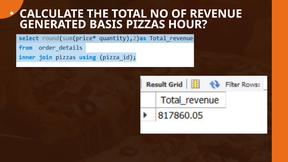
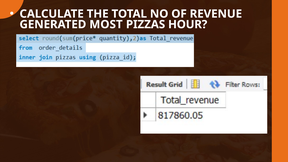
BASIS: BASIS -> MOST (106, 24)
